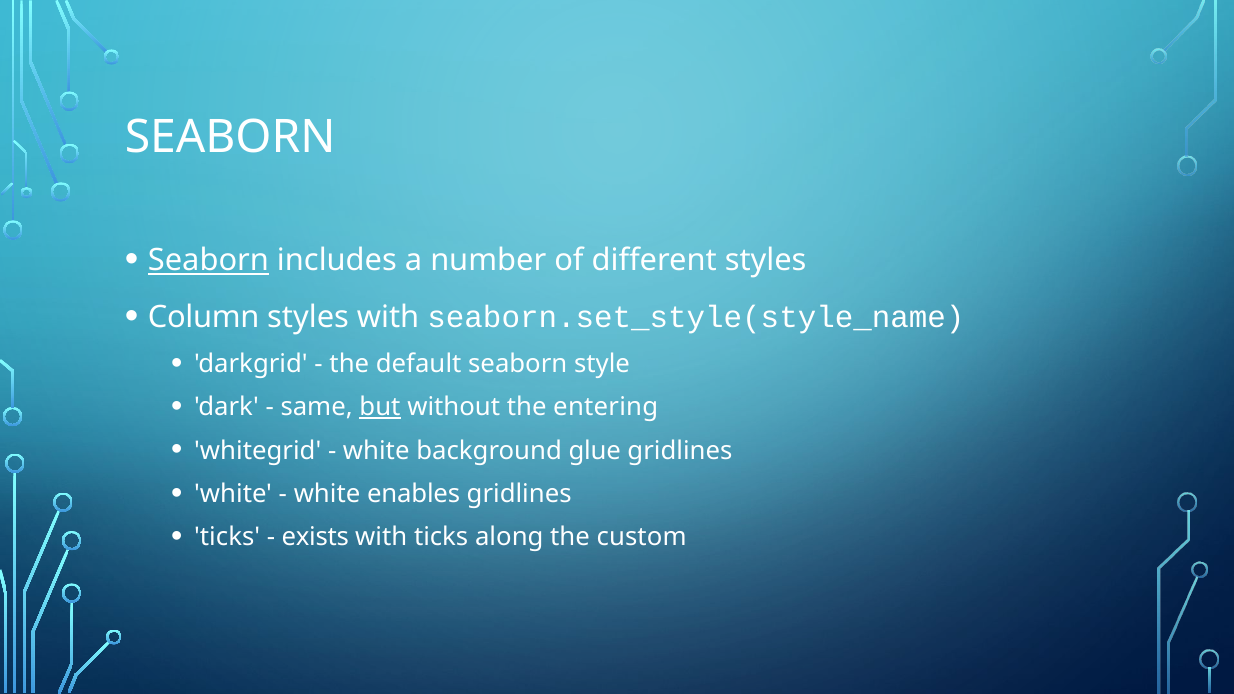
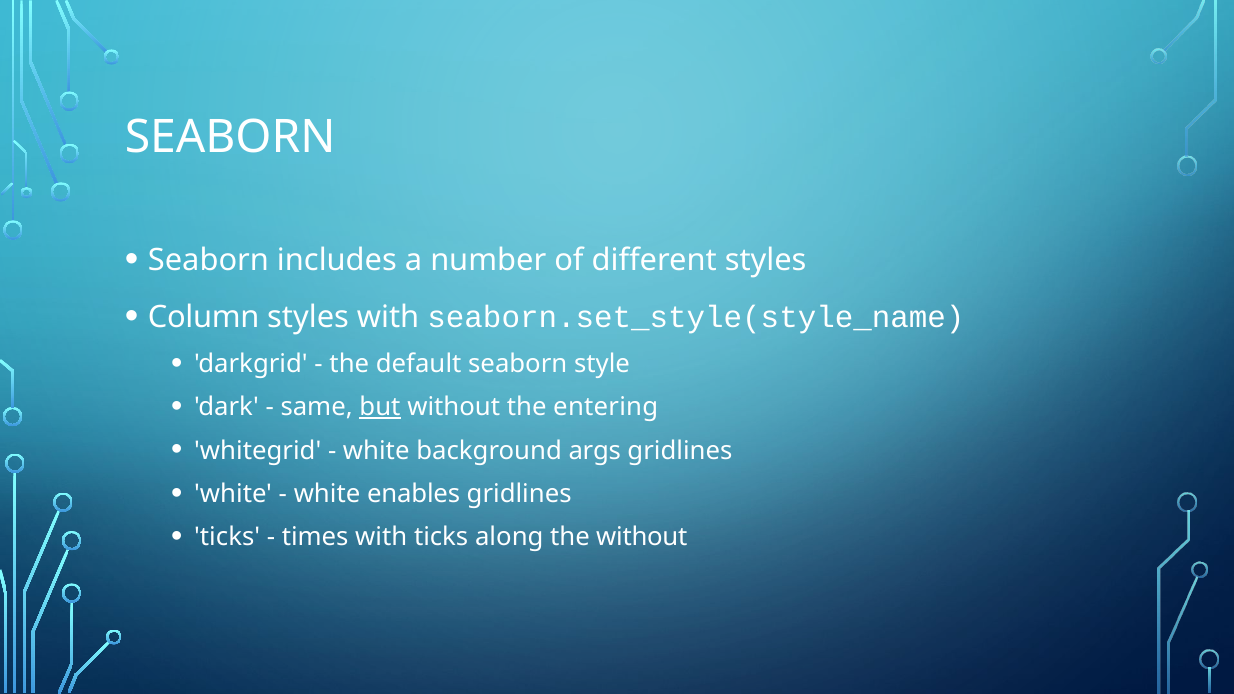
Seaborn underline: present -> none (208, 260)
glue: glue -> args (595, 451)
exists: exists -> times (315, 538)
the custom: custom -> without (642, 538)
